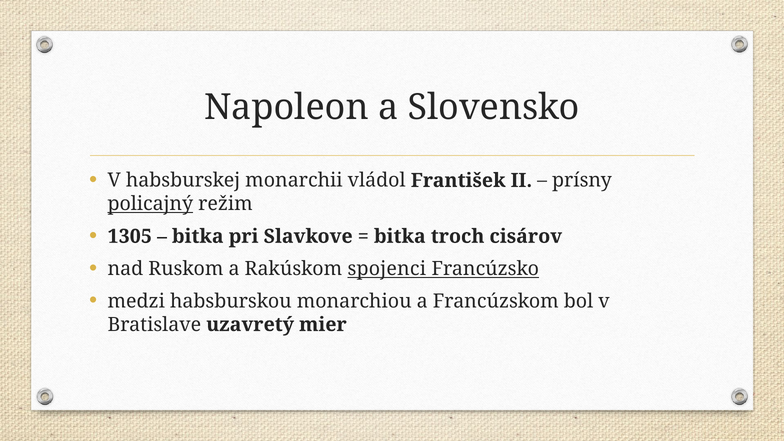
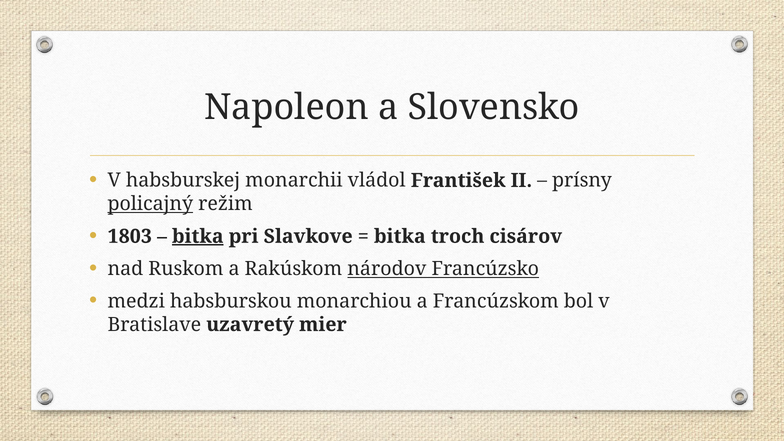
1305: 1305 -> 1803 (130, 236)
bitka underline: none -> present (198, 236)
spojenci: spojenci -> národov (387, 269)
